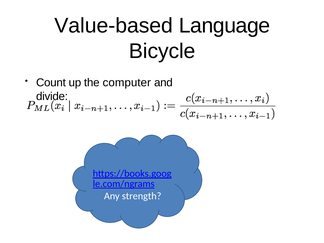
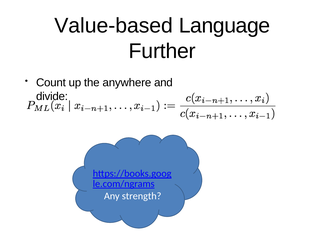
Bicycle: Bicycle -> Further (162, 51)
computer: computer -> anywhere (127, 83)
